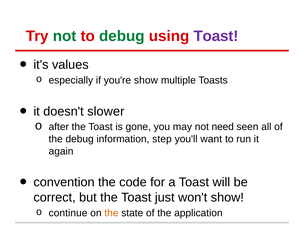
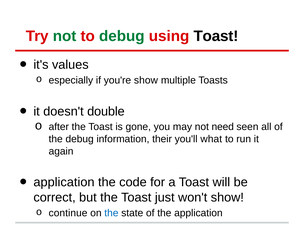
Toast colour: purple -> black (216, 36)
slower: slower -> double (106, 111)
step: step -> their (162, 139)
want: want -> what (211, 139)
convention: convention -> application (64, 182)
the colour: orange -> blue (111, 213)
